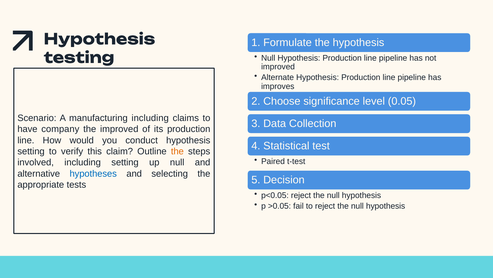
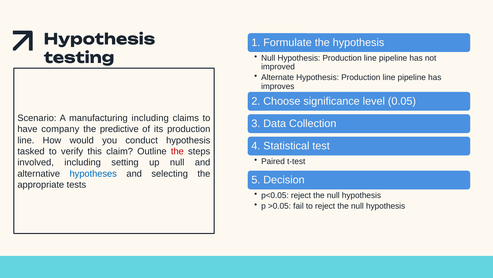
the improved: improved -> predictive (119, 129)
setting: setting -> tasked (31, 151)
the colour: orange -> red (177, 151)
